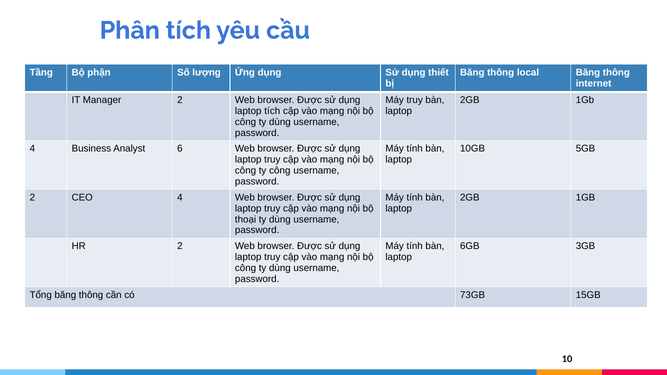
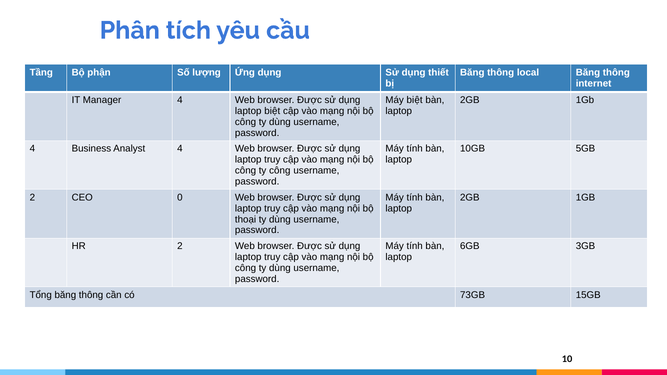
Manager 2: 2 -> 4 (180, 100)
Máy truy: truy -> biệt (415, 100)
laptop tích: tích -> biệt (272, 111)
Analyst 6: 6 -> 4 (180, 149)
CEO 4: 4 -> 0 (180, 198)
